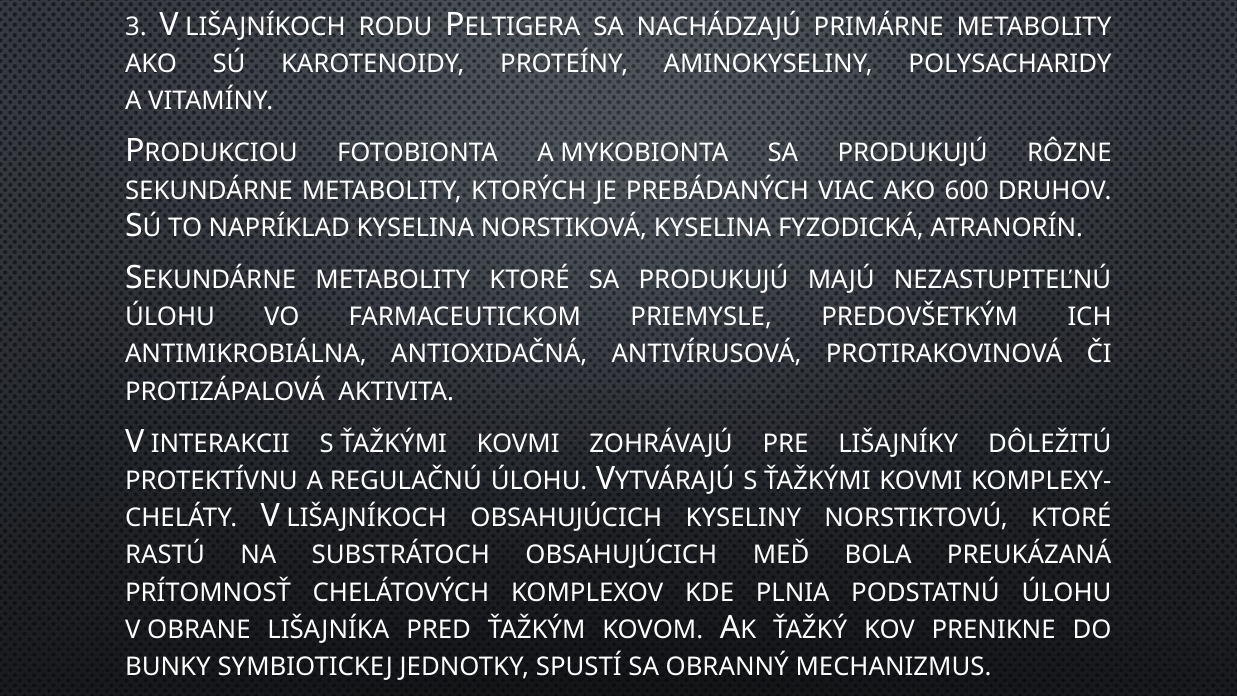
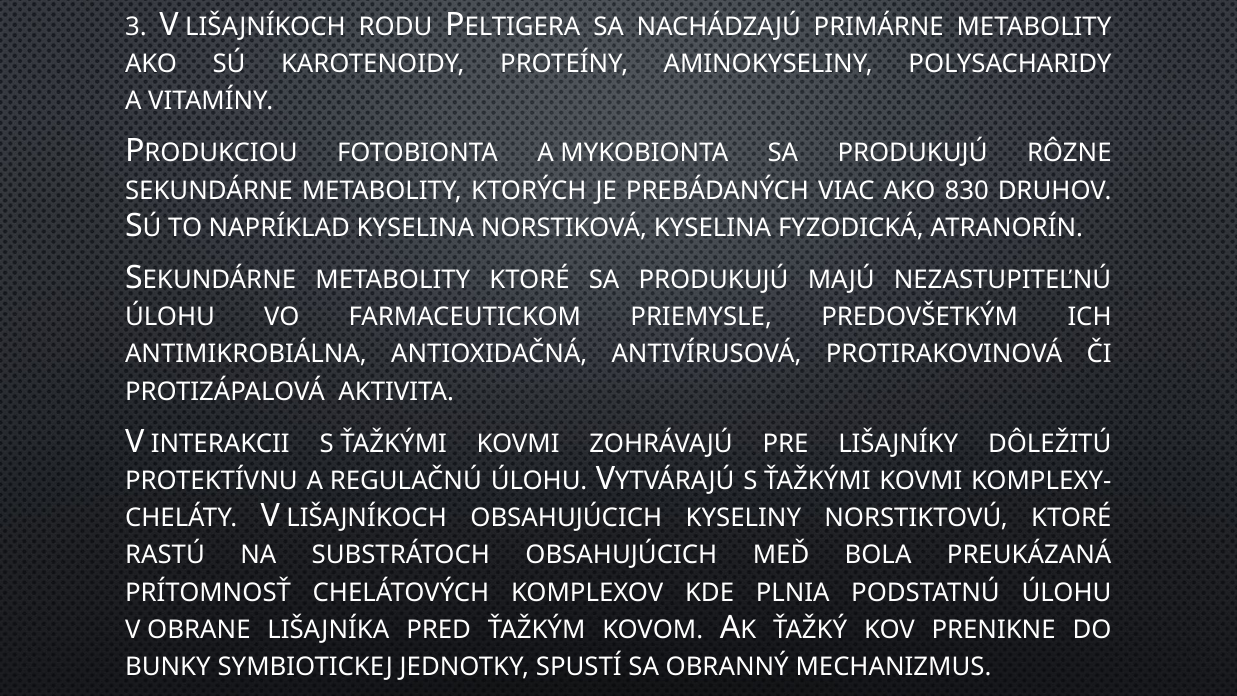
600: 600 -> 830 (967, 191)
